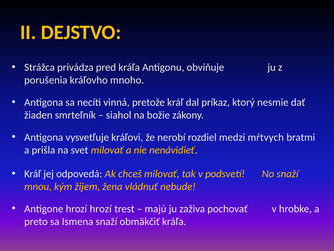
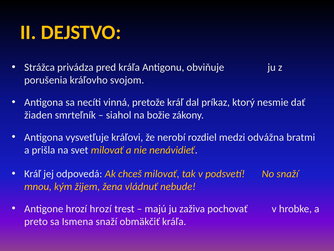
mnoho: mnoho -> svojom (127, 80)
mŕtvych: mŕtvych -> odvážna (266, 137)
